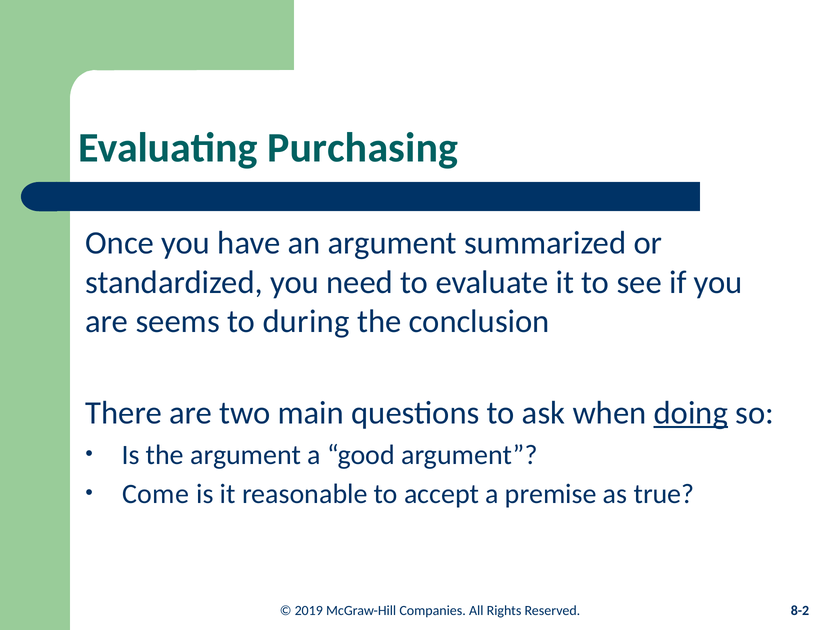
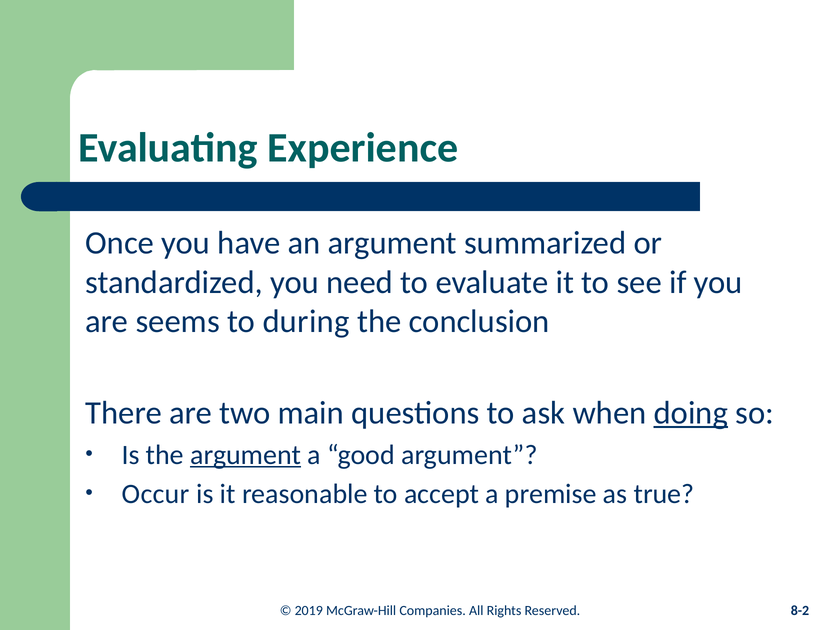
Purchasing: Purchasing -> Experience (363, 148)
argument underline: none -> present (246, 455)
Come: Come -> Occur (156, 494)
